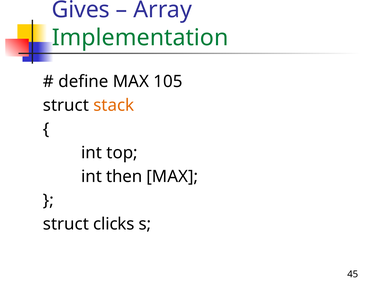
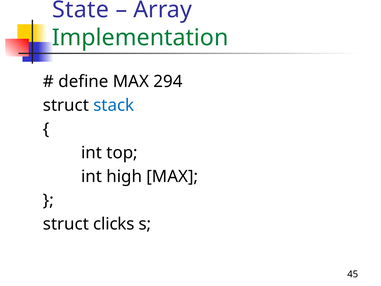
Gives: Gives -> State (81, 10)
105: 105 -> 294 (168, 82)
stack colour: orange -> blue (114, 105)
then: then -> high (124, 176)
